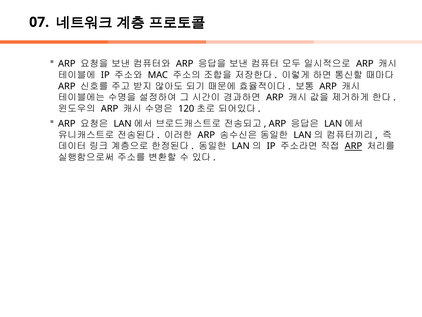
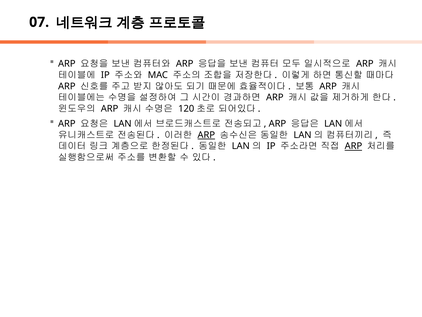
ARP underline: none -> present (206, 135)
